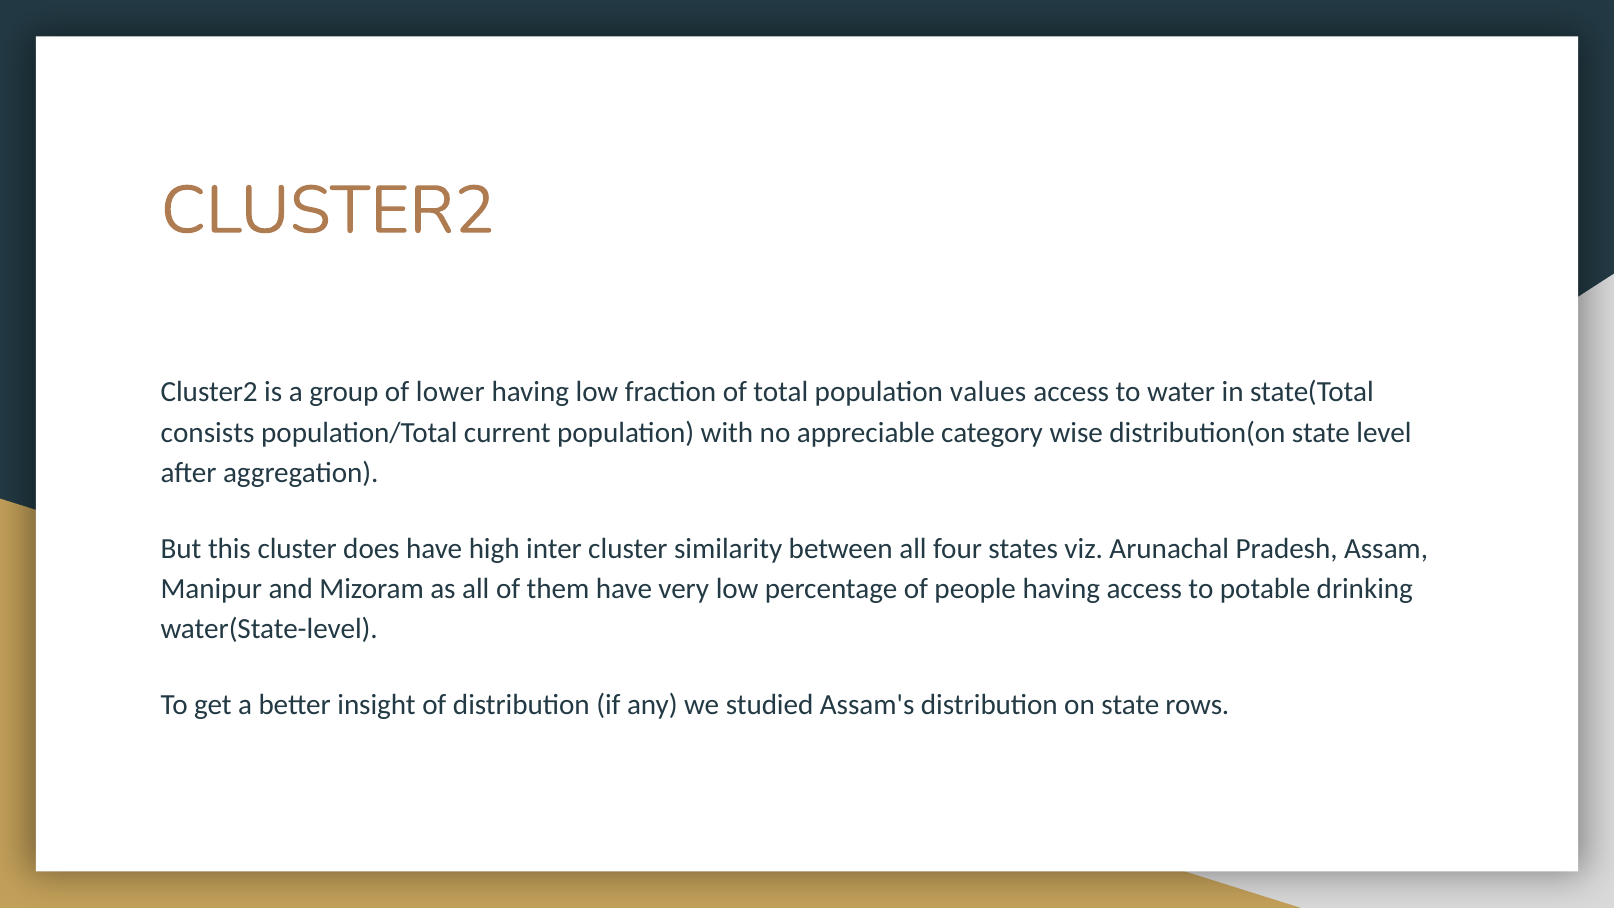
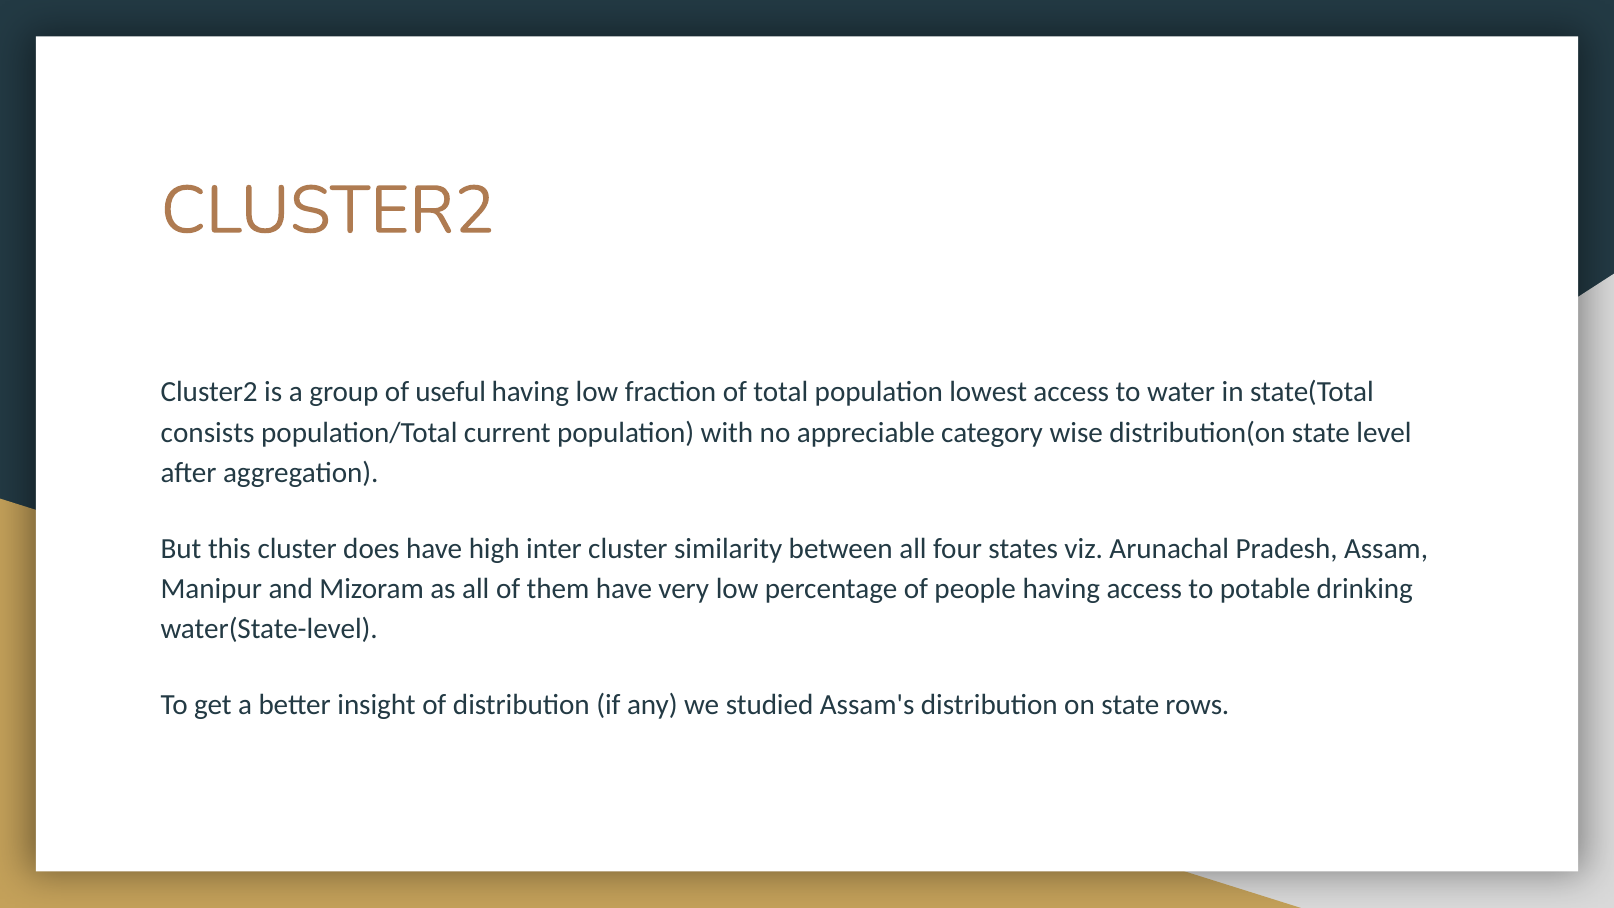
lower: lower -> useful (451, 392)
values: values -> lowest (988, 392)
